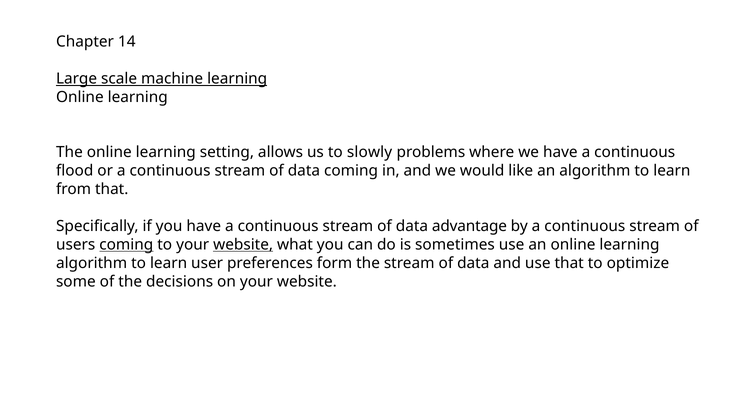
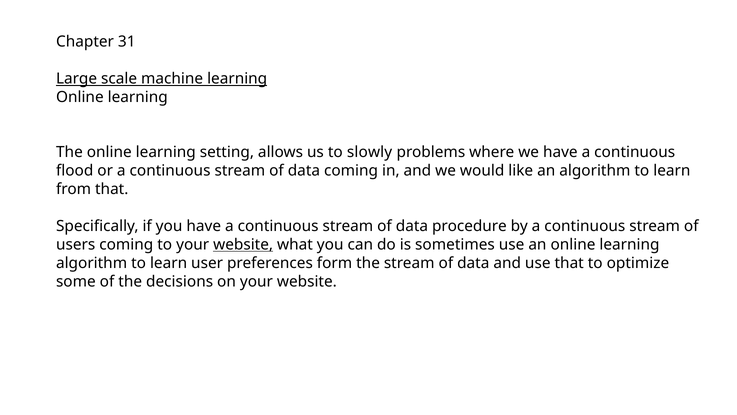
14: 14 -> 31 (127, 42)
advantage: advantage -> procedure (469, 226)
coming underline: present -> none (126, 244)
